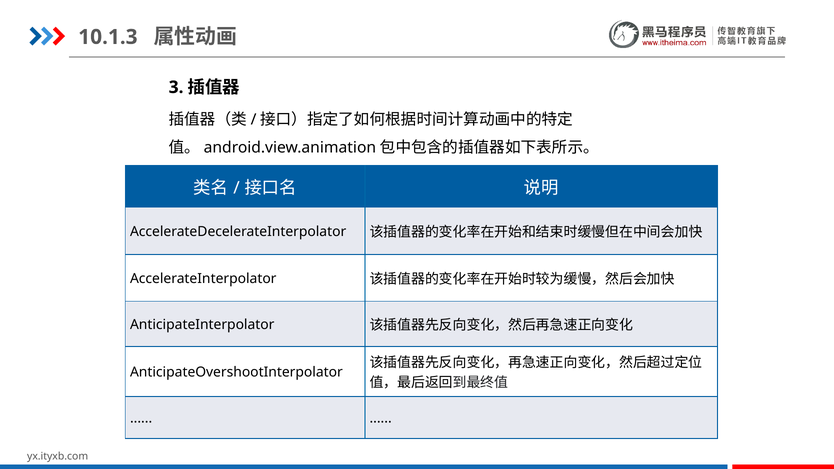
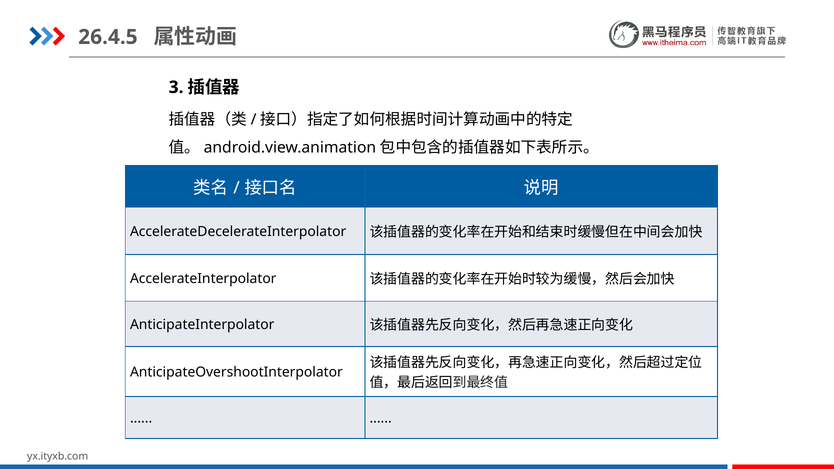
10.1.3: 10.1.3 -> 26.4.5 (108, 37)
